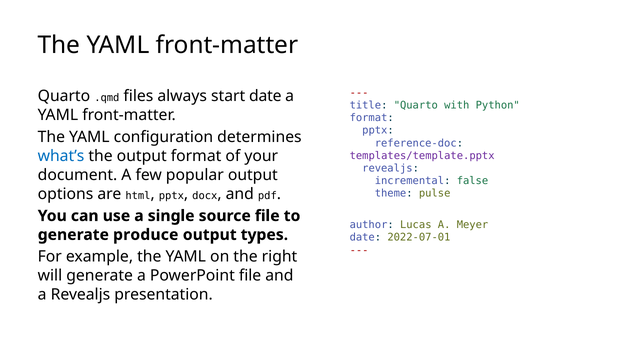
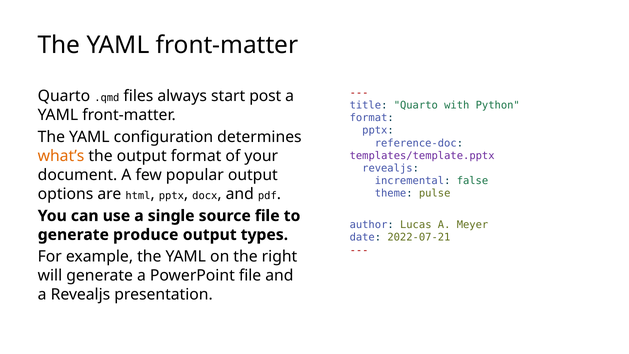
start date: date -> post (265, 96)
what’s colour: blue -> orange (61, 156)
2022-07-01: 2022-07-01 -> 2022-07-21 (419, 237)
